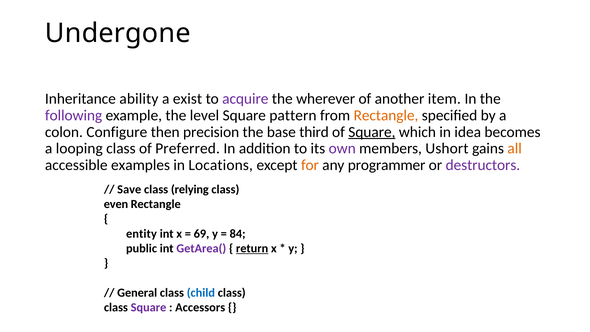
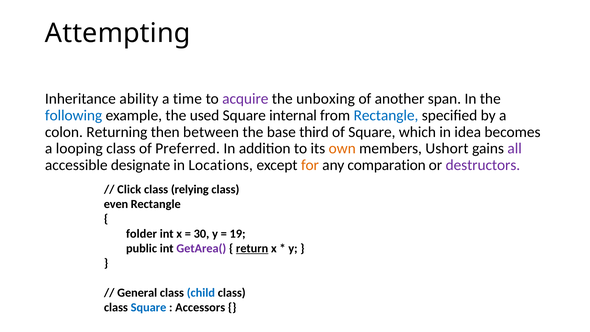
Undergone: Undergone -> Attempting (118, 33)
exist: exist -> time (187, 99)
wherever: wherever -> unboxing (326, 99)
item: item -> span (444, 99)
following colour: purple -> blue (74, 115)
level: level -> used (205, 115)
pattern: pattern -> internal (293, 115)
Rectangle colour: orange -> blue (386, 115)
Configure: Configure -> Returning (117, 132)
precision: precision -> between (211, 132)
Square underline: present -> none (372, 132)
own colour: purple -> orange (342, 149)
all colour: orange -> purple (515, 149)
examples: examples -> designate (141, 165)
programmer: programmer -> comparation (387, 165)
Save: Save -> Click (129, 189)
entity: entity -> folder (141, 234)
69: 69 -> 30 (201, 234)
84: 84 -> 19 (238, 234)
Square colour: purple -> blue (149, 307)
